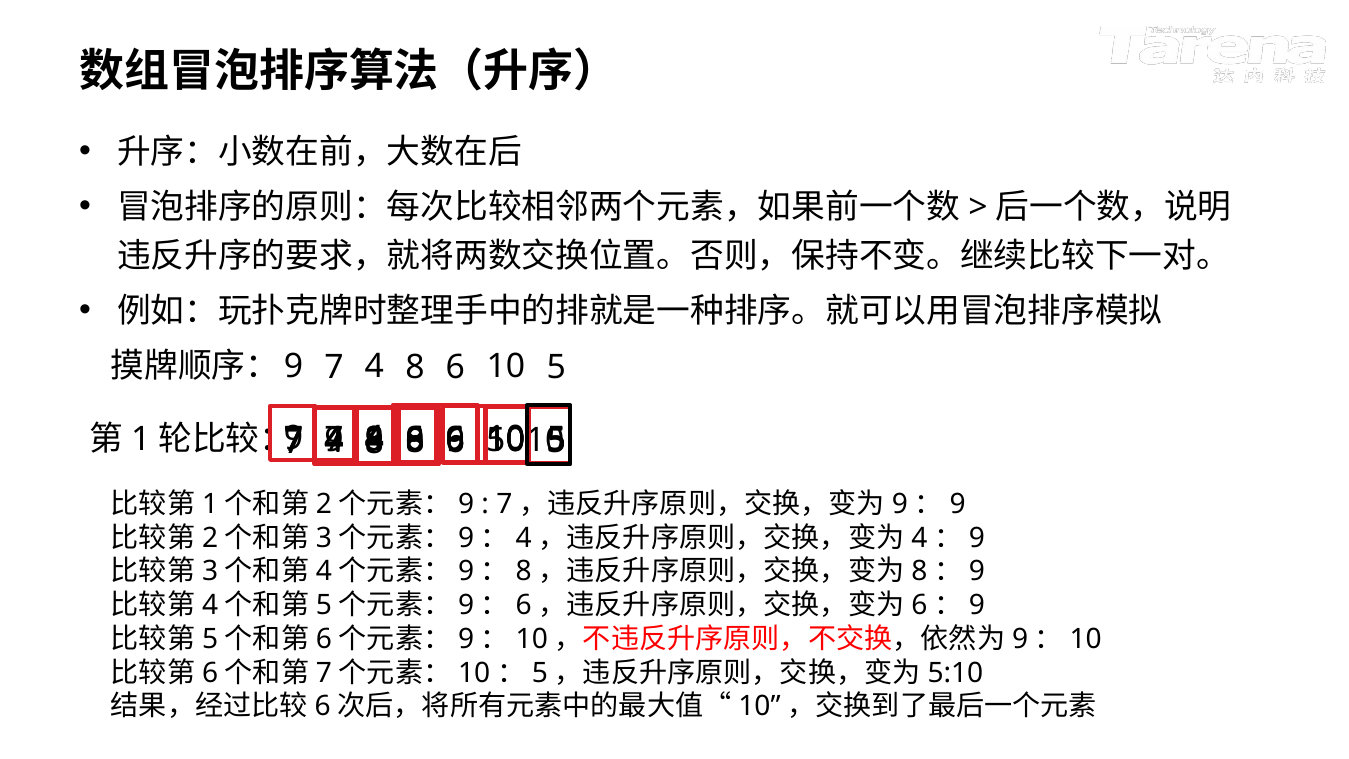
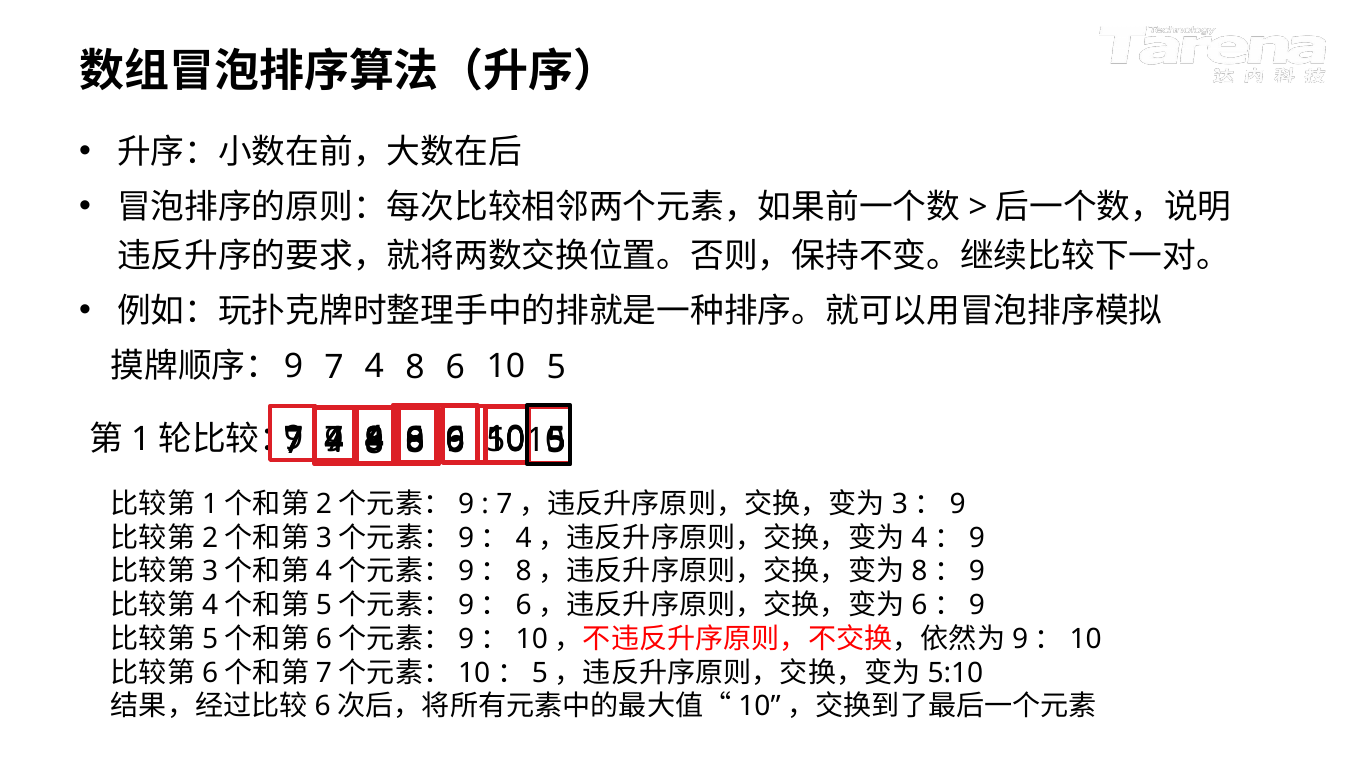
9: 9 -> 3 (900, 504)
